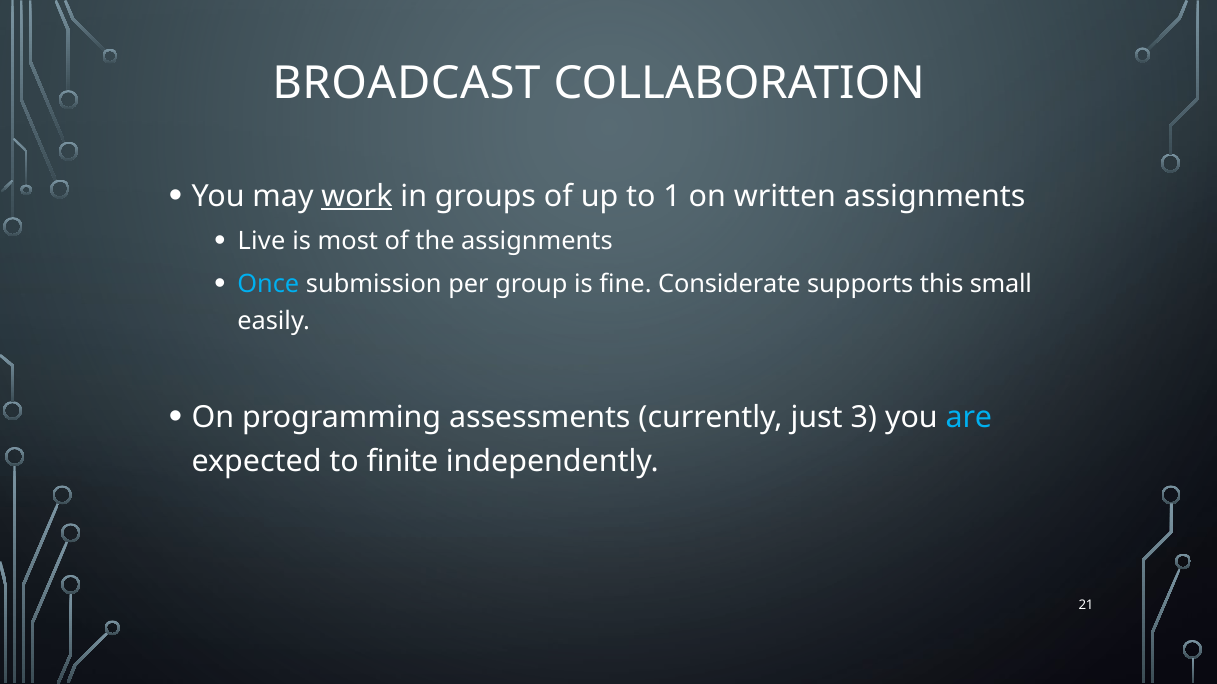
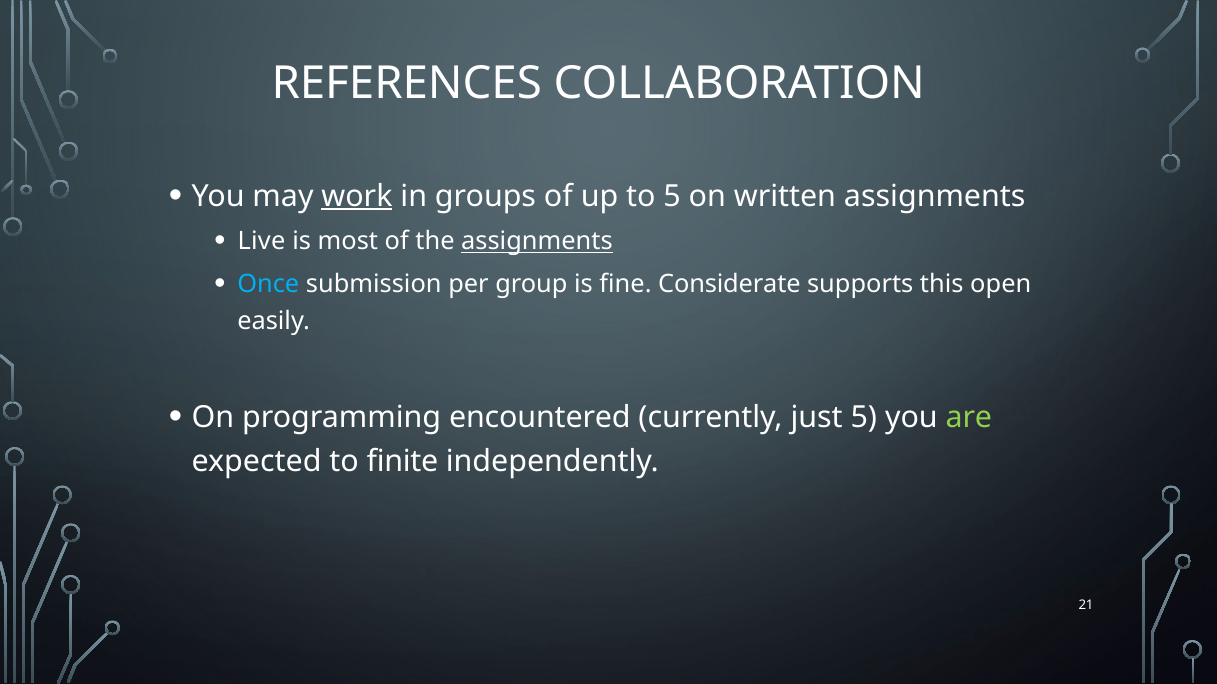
BROADCAST: BROADCAST -> REFERENCES (407, 84)
to 1: 1 -> 5 (672, 196)
assignments underline: none -> present (537, 242)
small: small -> open (1001, 285)
assessments: assessments -> encountered (540, 418)
just 3: 3 -> 5 (864, 418)
are colour: light blue -> light green (969, 418)
